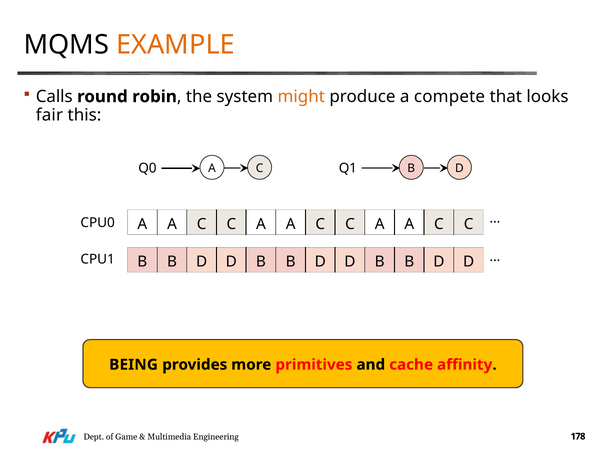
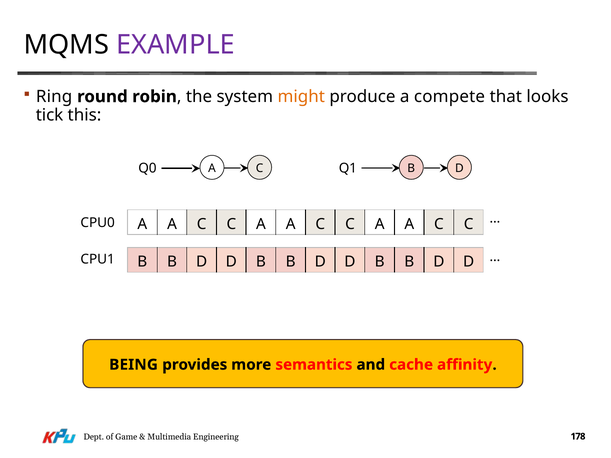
EXAMPLE colour: orange -> purple (175, 45)
Calls: Calls -> Ring (54, 97)
fair: fair -> tick (50, 115)
primitives: primitives -> semantics (314, 365)
